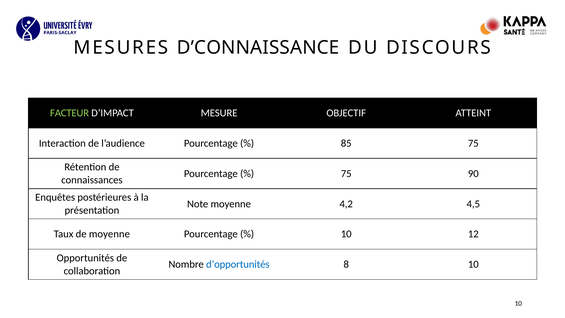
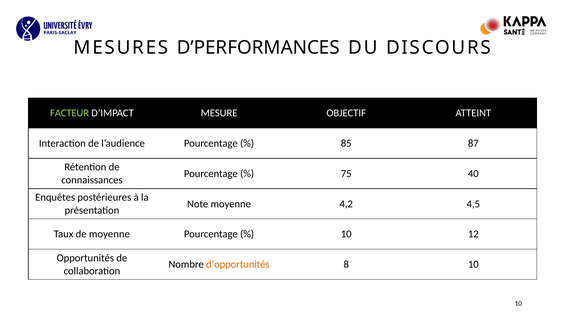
D’CONNAISSANCE: D’CONNAISSANCE -> D’PERFORMANCES (258, 48)
85 75: 75 -> 87 (473, 143)
90: 90 -> 40 (473, 173)
d’opportunités colour: blue -> orange (238, 264)
